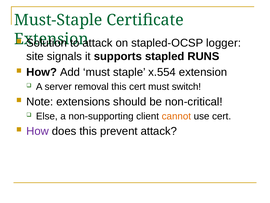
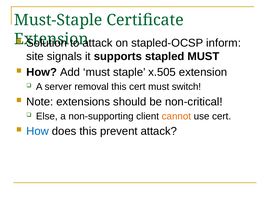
logger: logger -> inform (224, 43)
stapled RUNS: RUNS -> MUST (203, 56)
x.554: x.554 -> x.505 (162, 72)
How colour: purple -> blue (38, 131)
